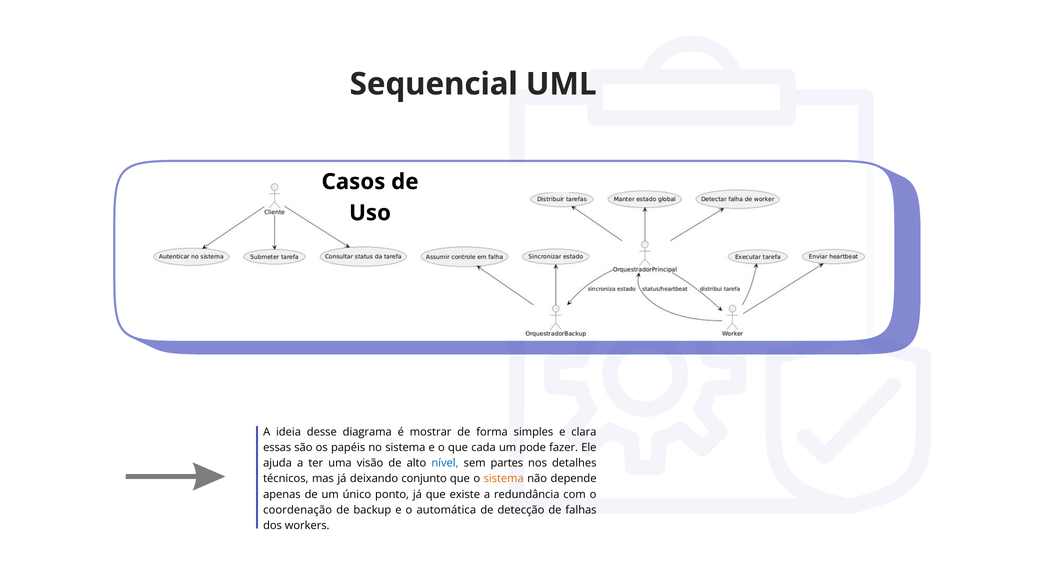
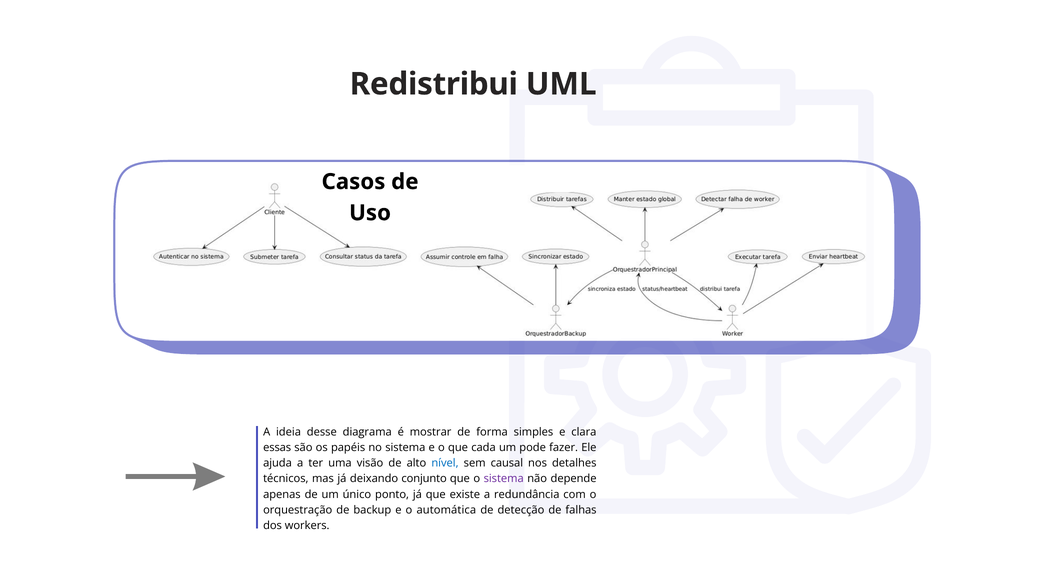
Sequencial: Sequencial -> Redistribui (434, 84)
partes: partes -> causal (507, 463)
sistema colour: orange -> purple (504, 479)
coordenação: coordenação -> orquestração (298, 510)
